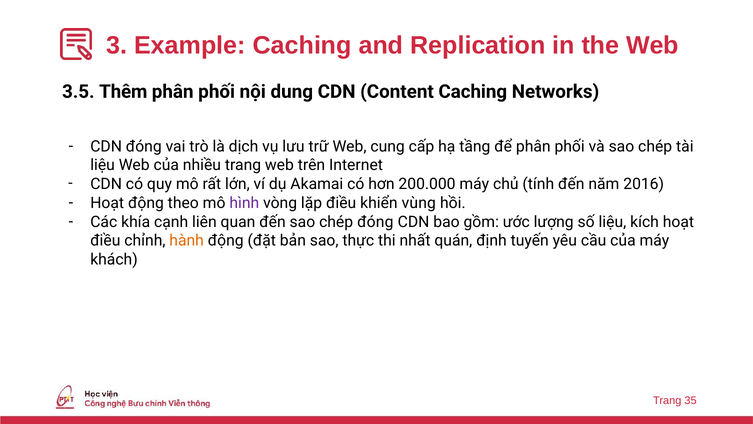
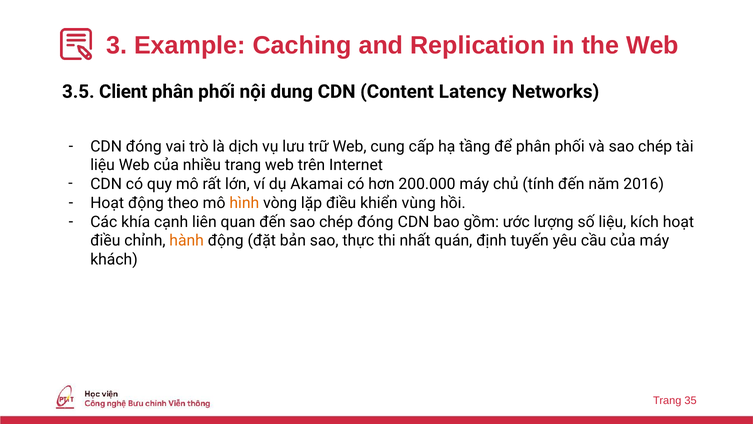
Thêm: Thêm -> Client (123, 92)
Content Caching: Caching -> Latency (473, 92)
hình colour: purple -> orange (244, 203)
